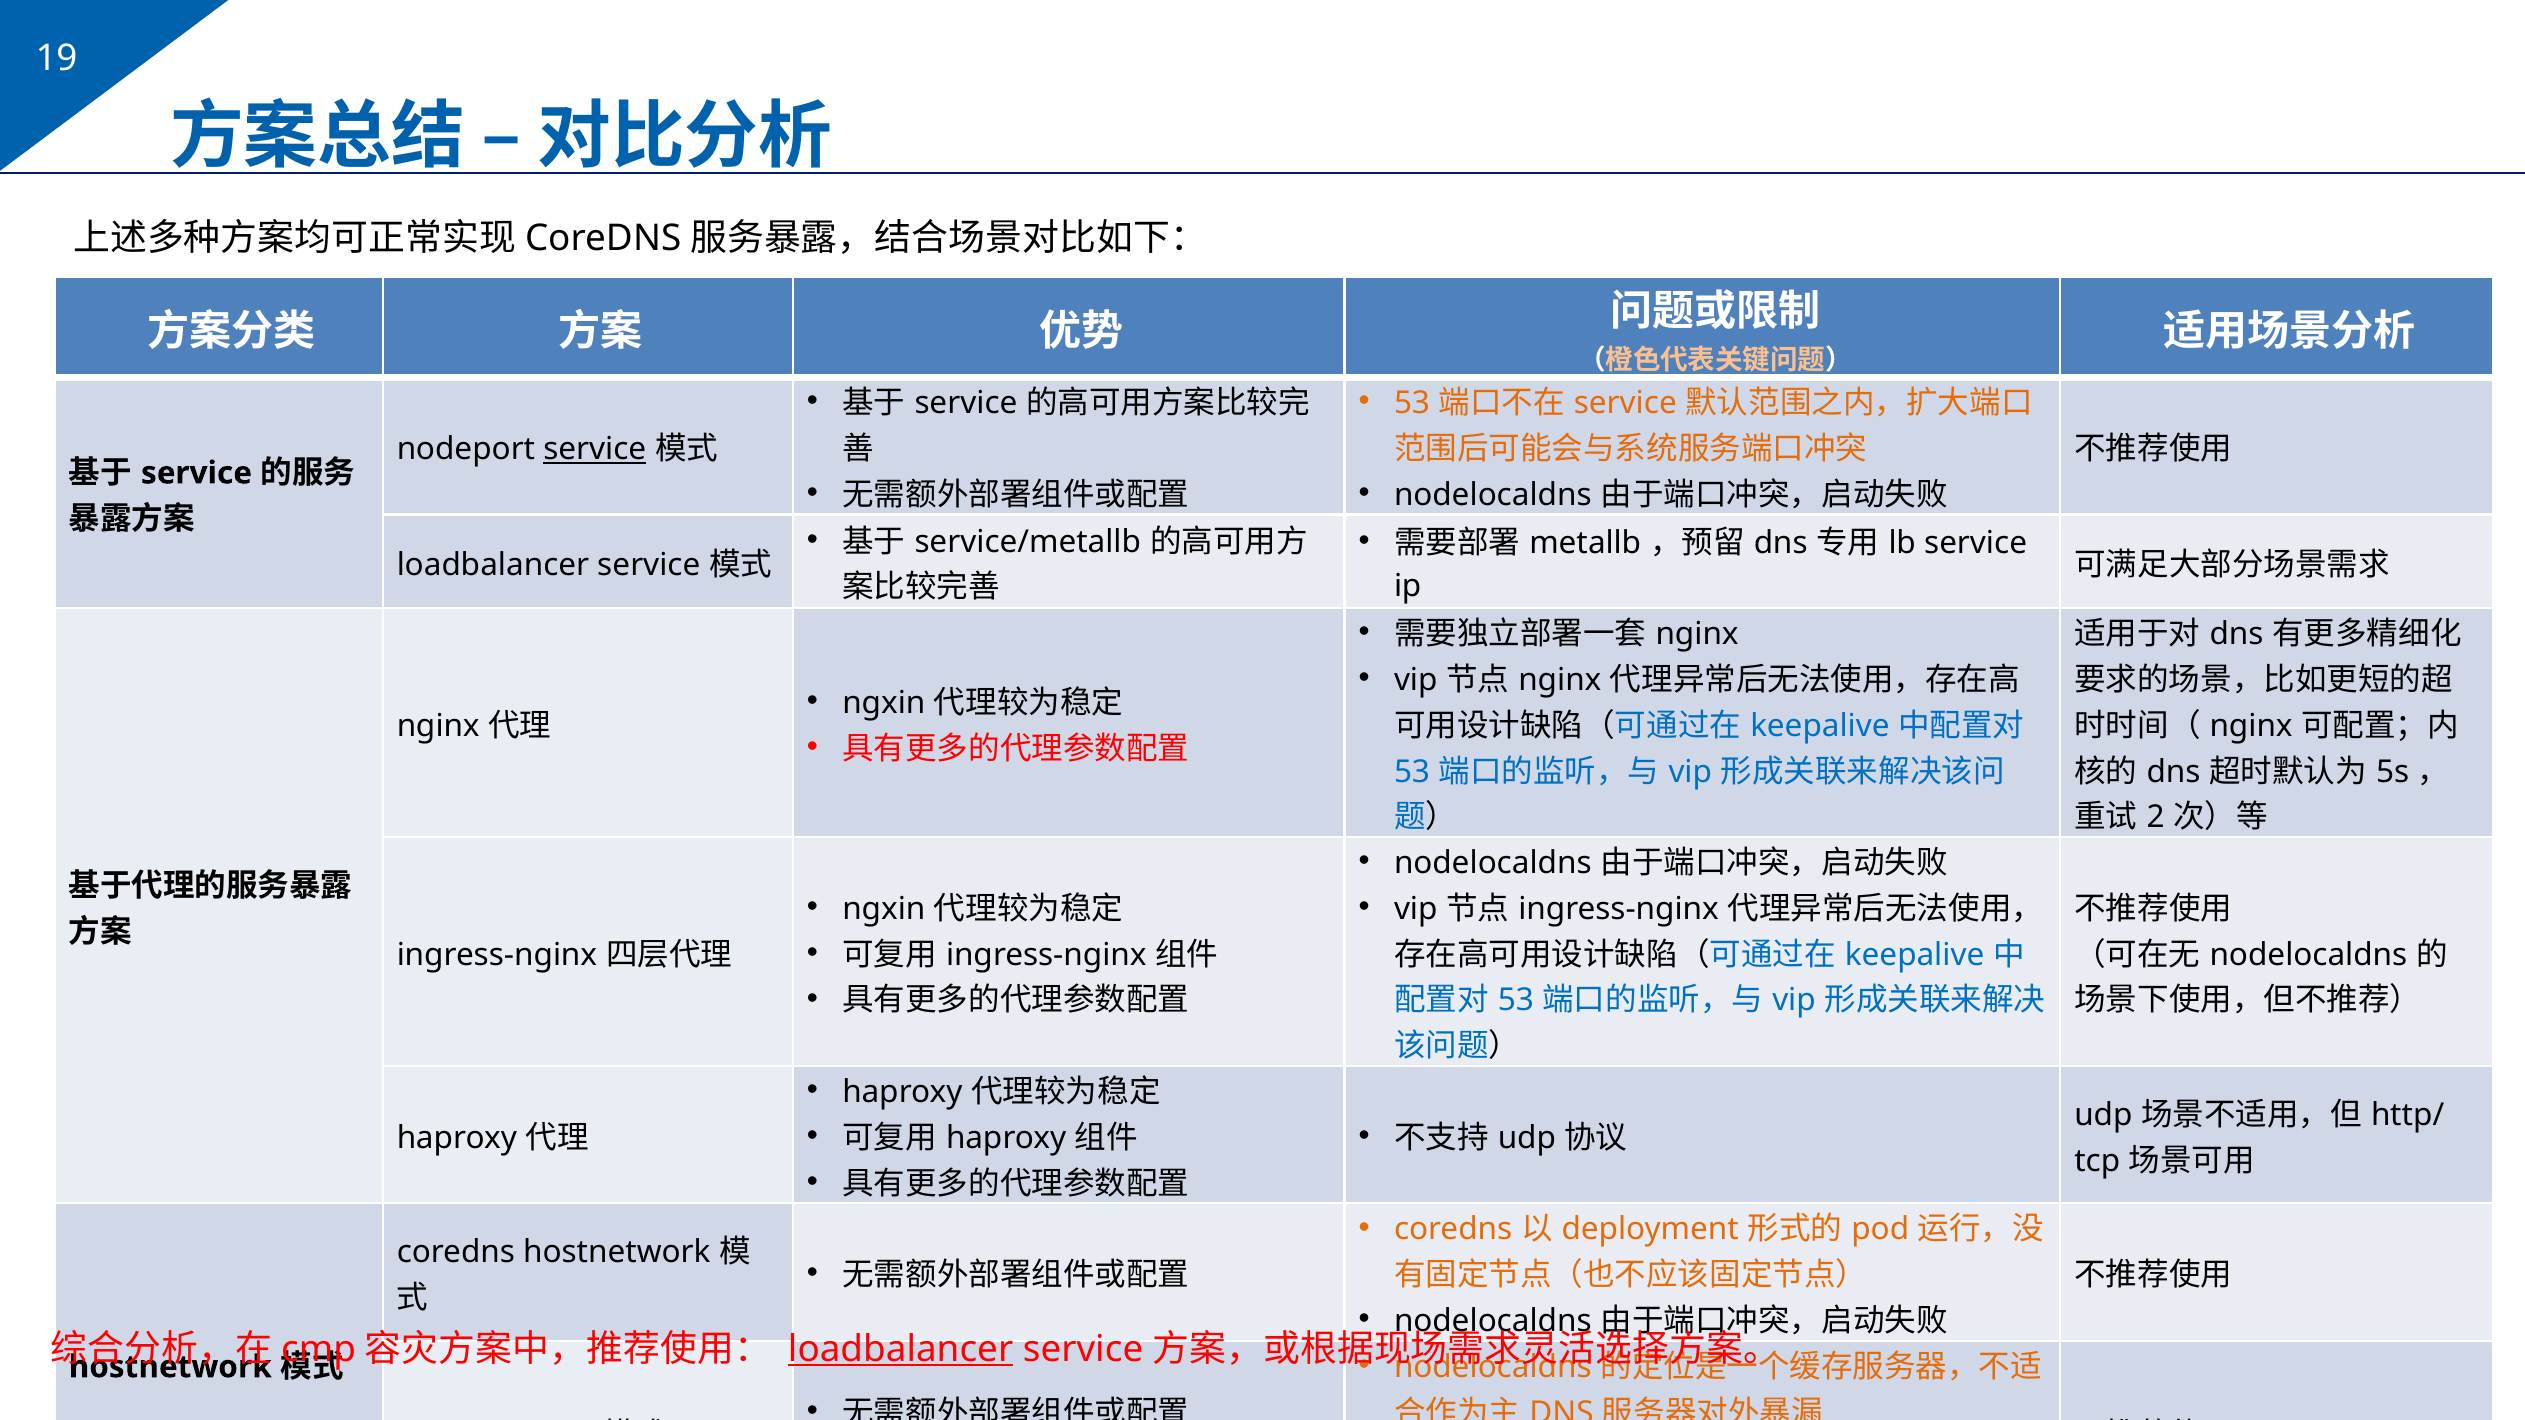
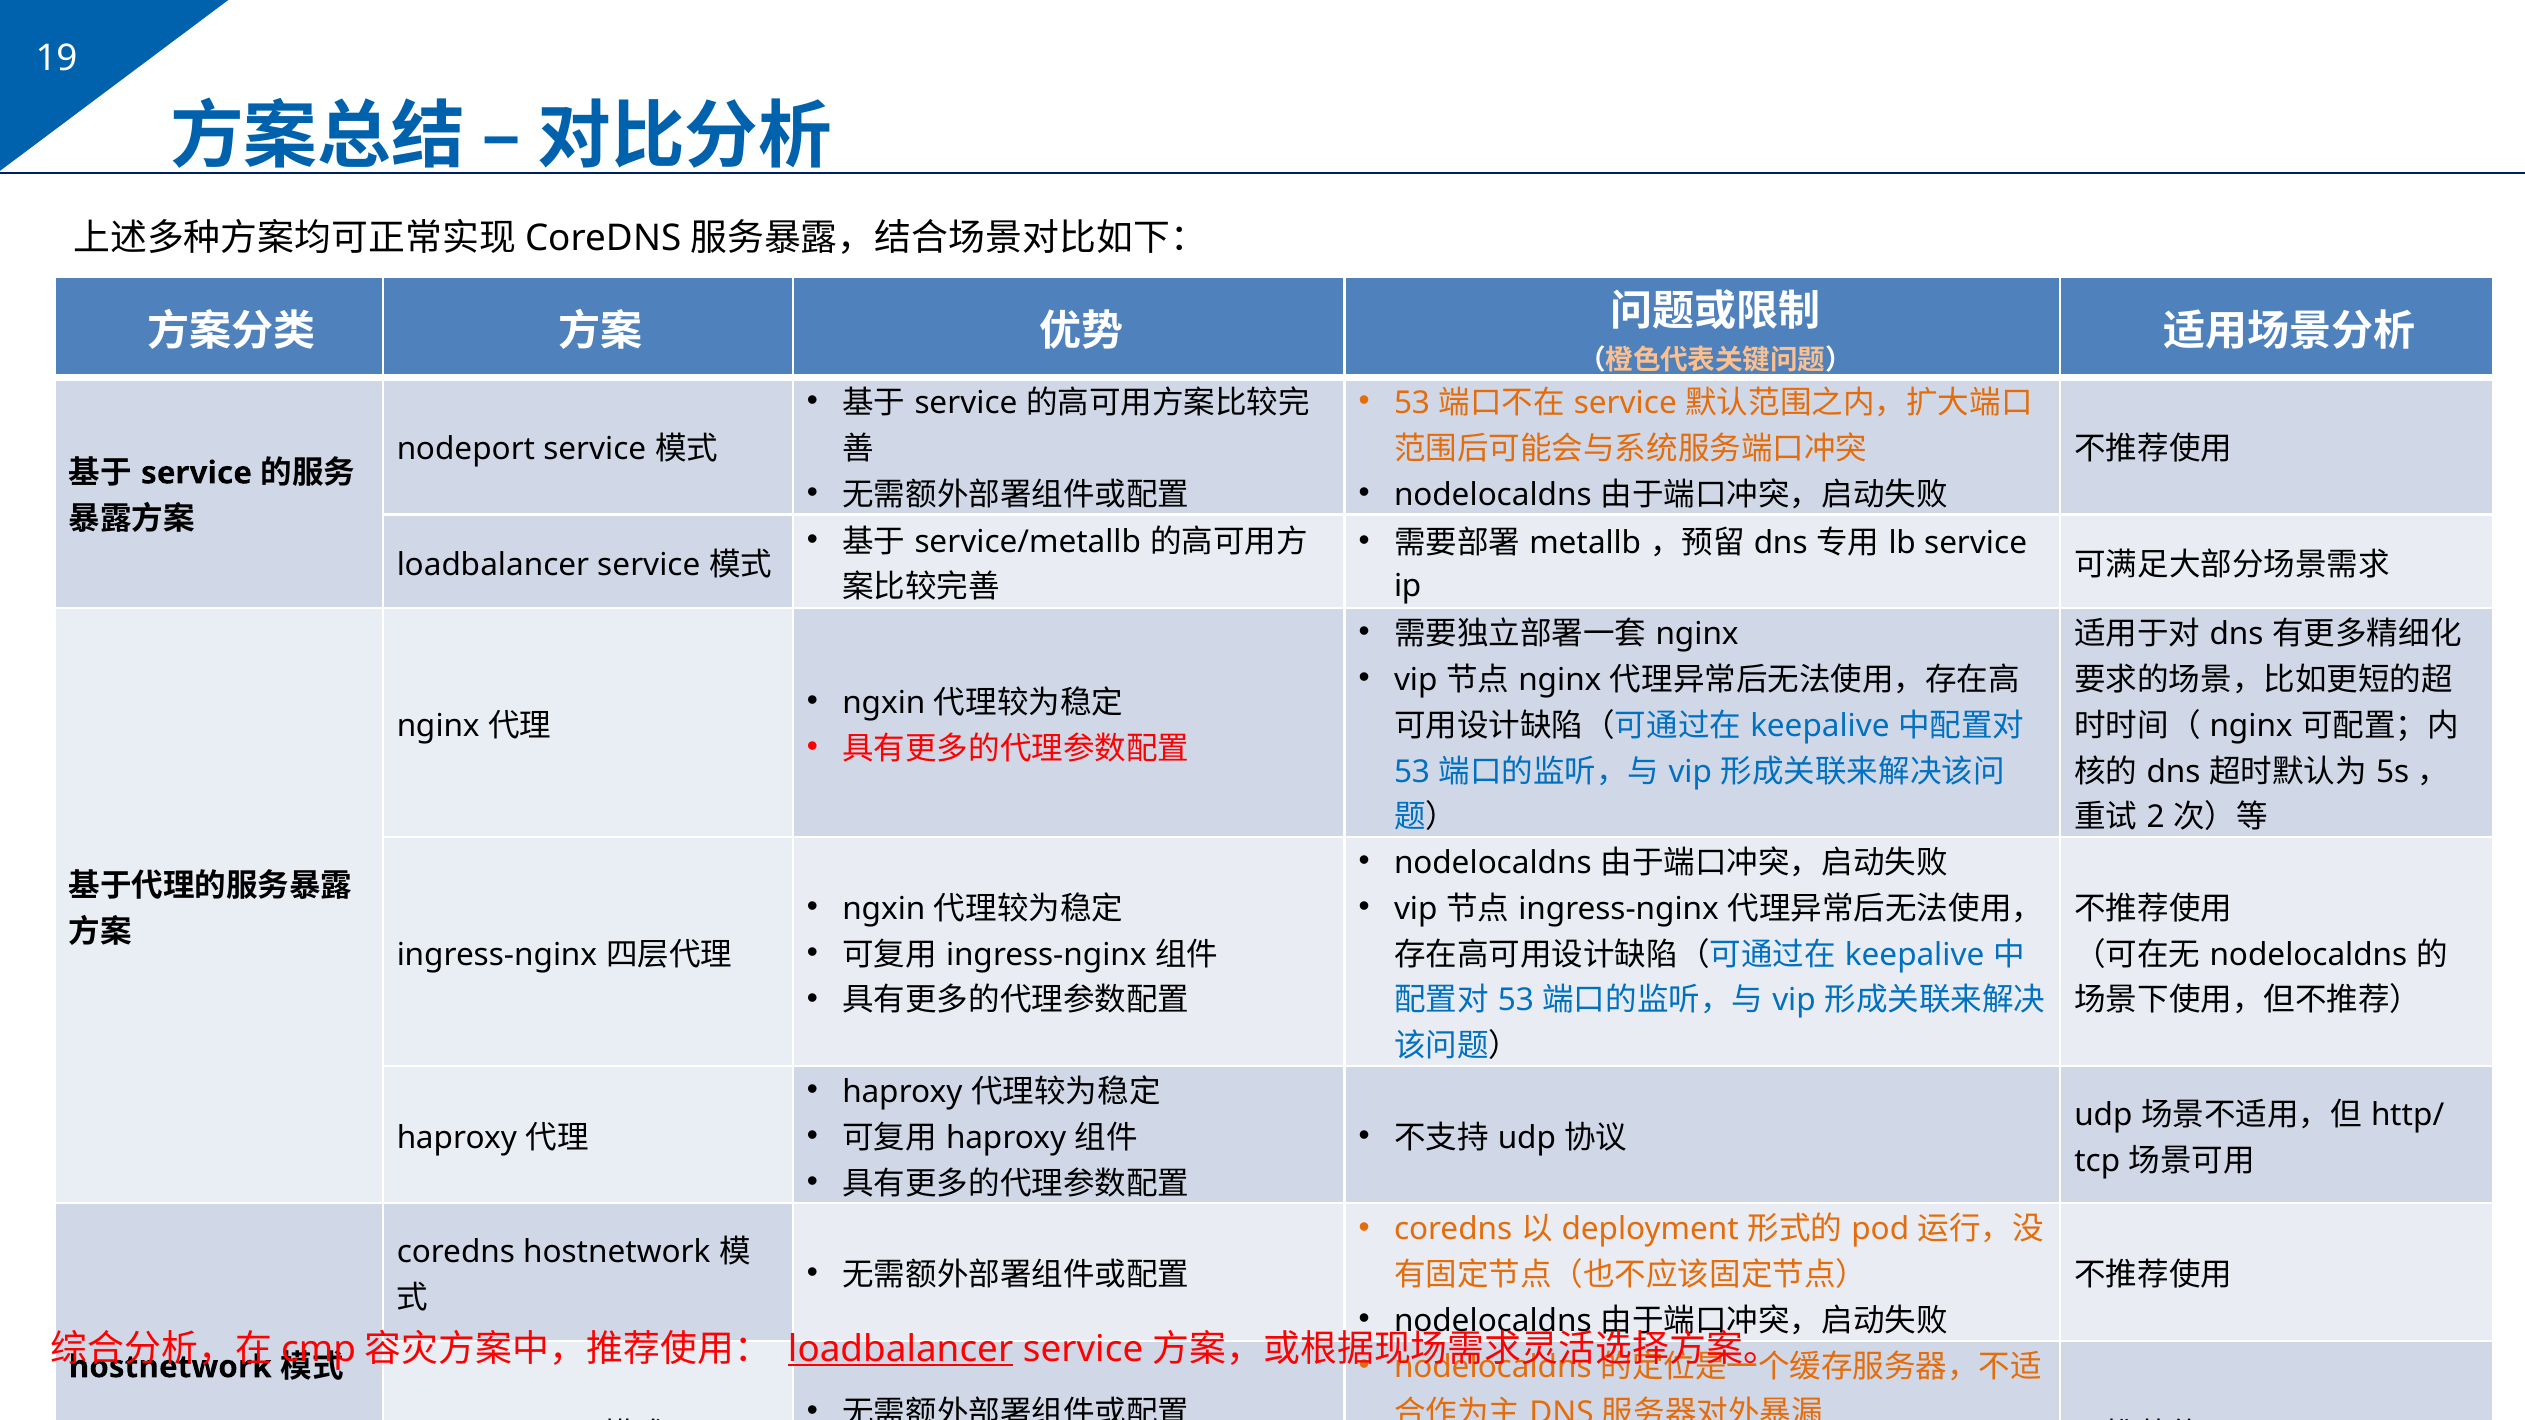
service underline: present -> none (595, 449)
